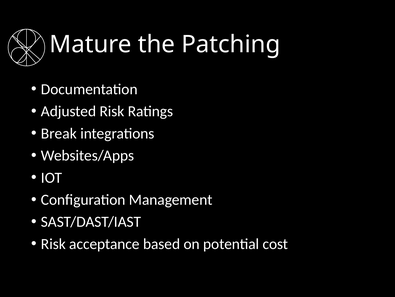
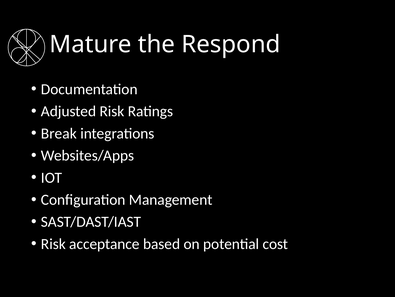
Patching: Patching -> Respond (231, 44)
